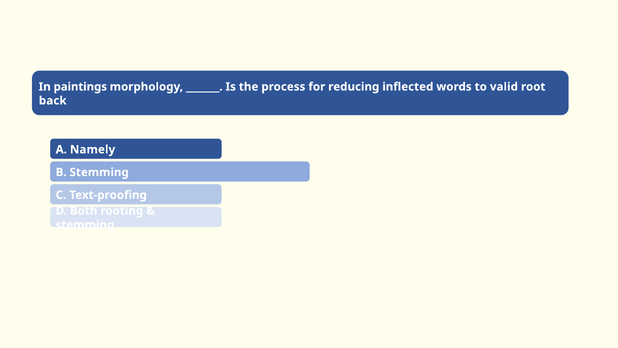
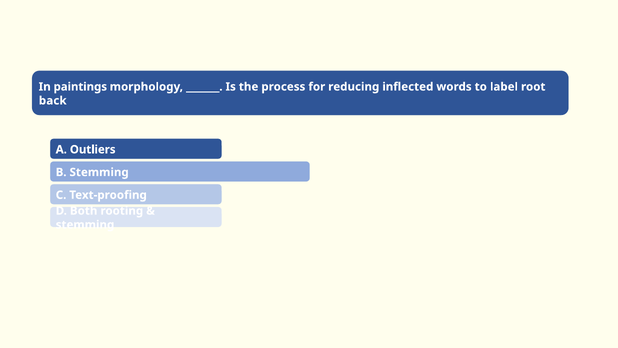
valid: valid -> label (504, 87)
Namely: Namely -> Outliers (93, 149)
